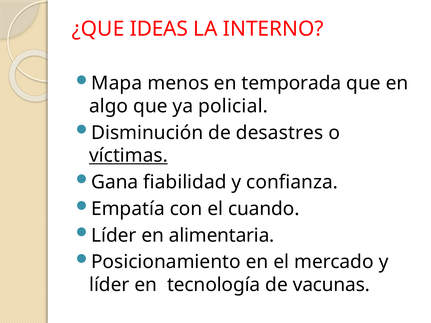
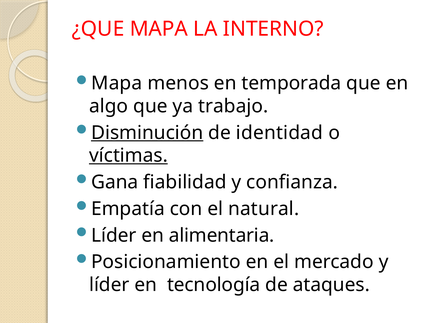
¿QUE IDEAS: IDEAS -> MAPA (159, 29)
policial: policial -> trabajo (233, 106)
Disminución underline: none -> present (147, 133)
desastres: desastres -> identidad (279, 133)
cuando: cuando -> natural (264, 209)
vacunas: vacunas -> ataques (331, 285)
